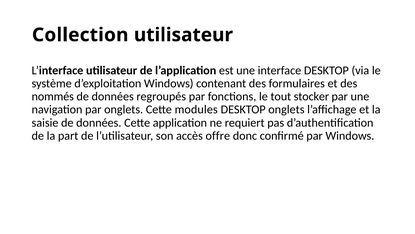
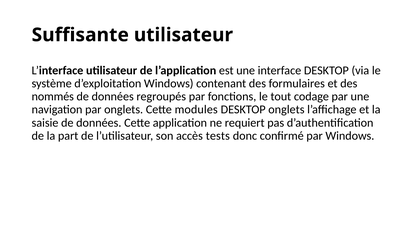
Collection: Collection -> Suffisante (80, 35)
stocker: stocker -> codage (311, 96)
offre: offre -> tests (218, 136)
